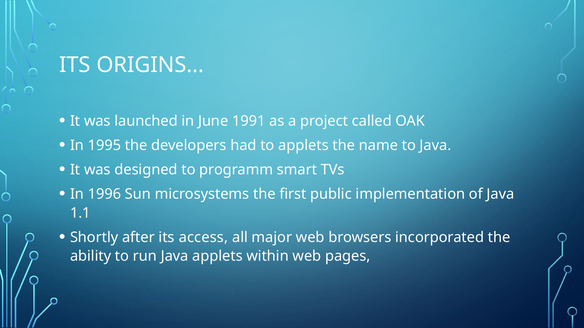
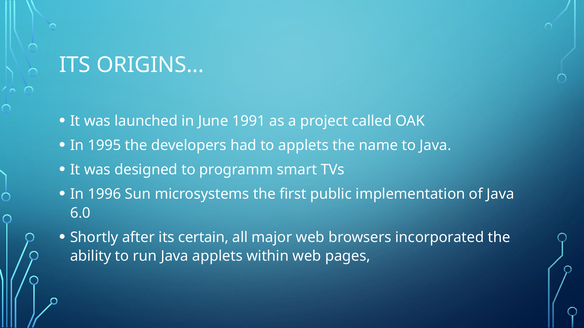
1.1: 1.1 -> 6.0 (80, 213)
access: access -> certain (203, 238)
